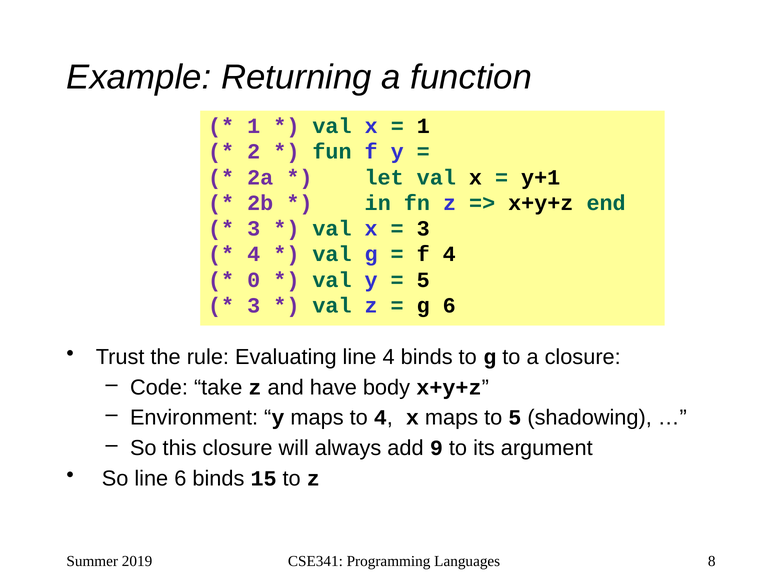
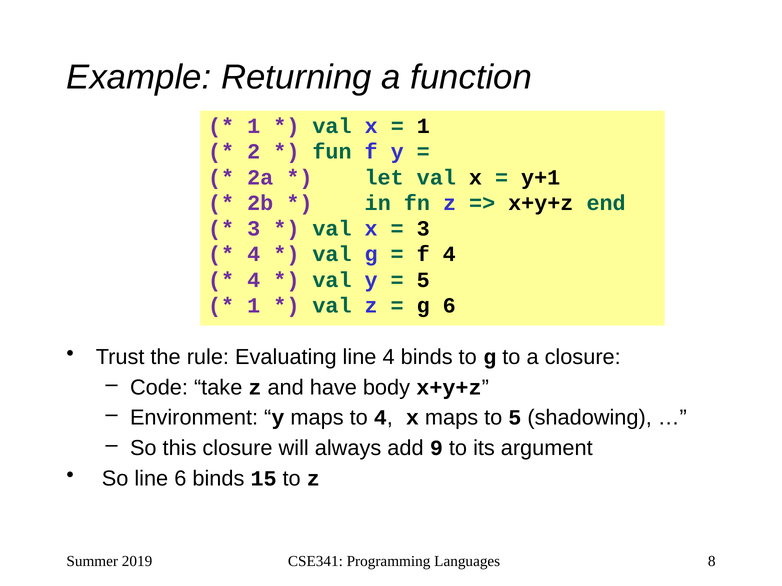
0: 0 -> 4 (254, 280)
3: 3 -> 1 (254, 306)
